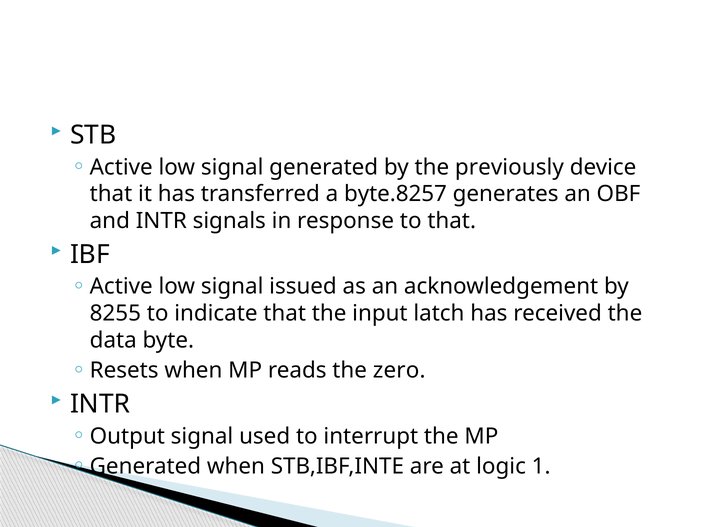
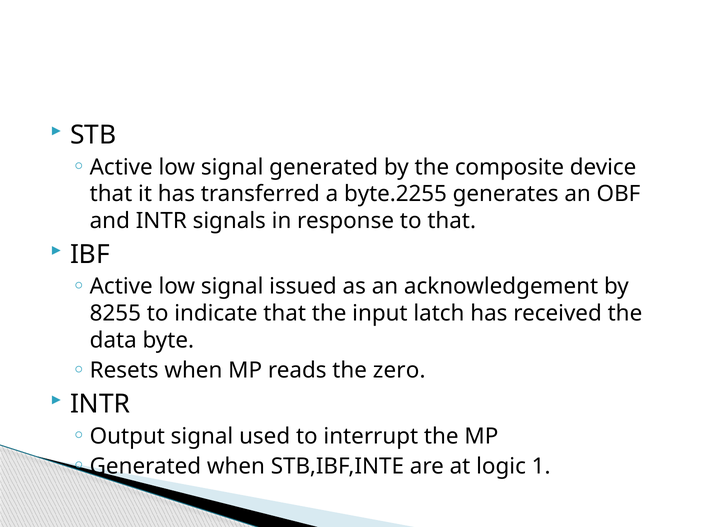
previously: previously -> composite (510, 167)
byte.8257: byte.8257 -> byte.2255 (395, 194)
